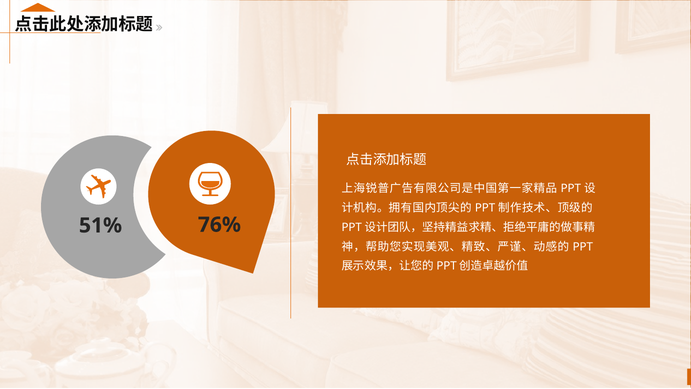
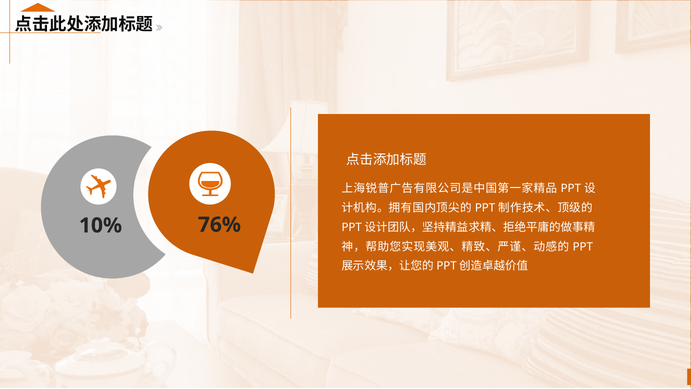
51%: 51% -> 10% (100, 225)
